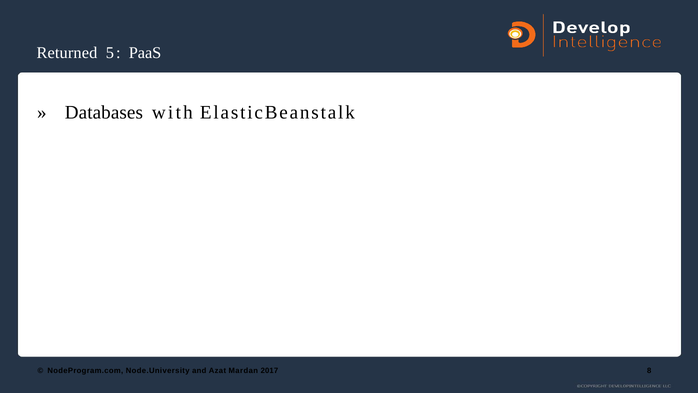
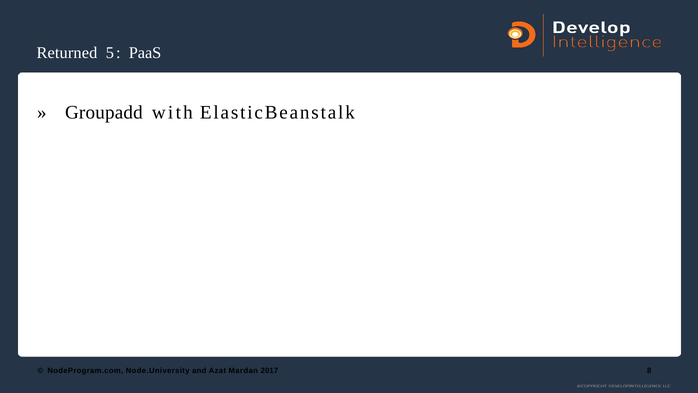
Databases: Databases -> Groupadd (104, 112)
